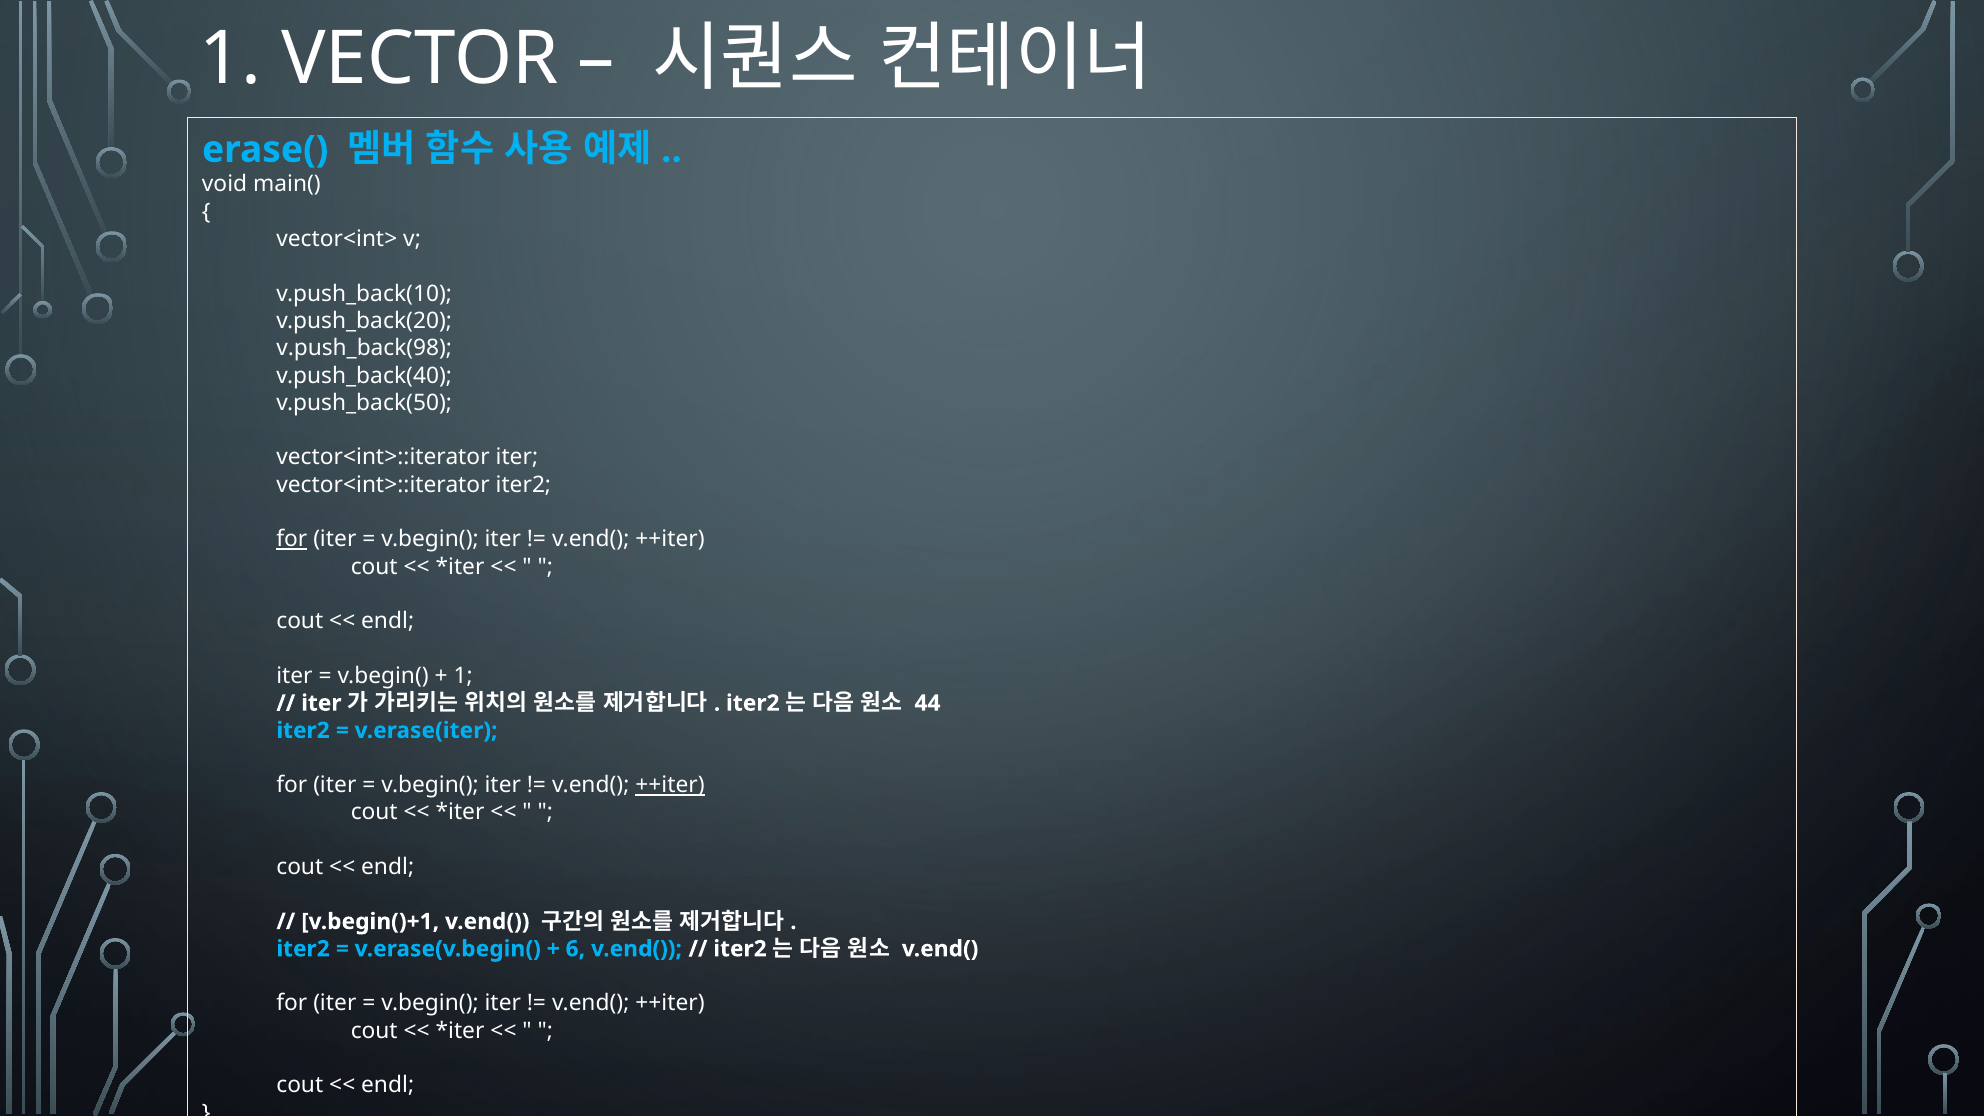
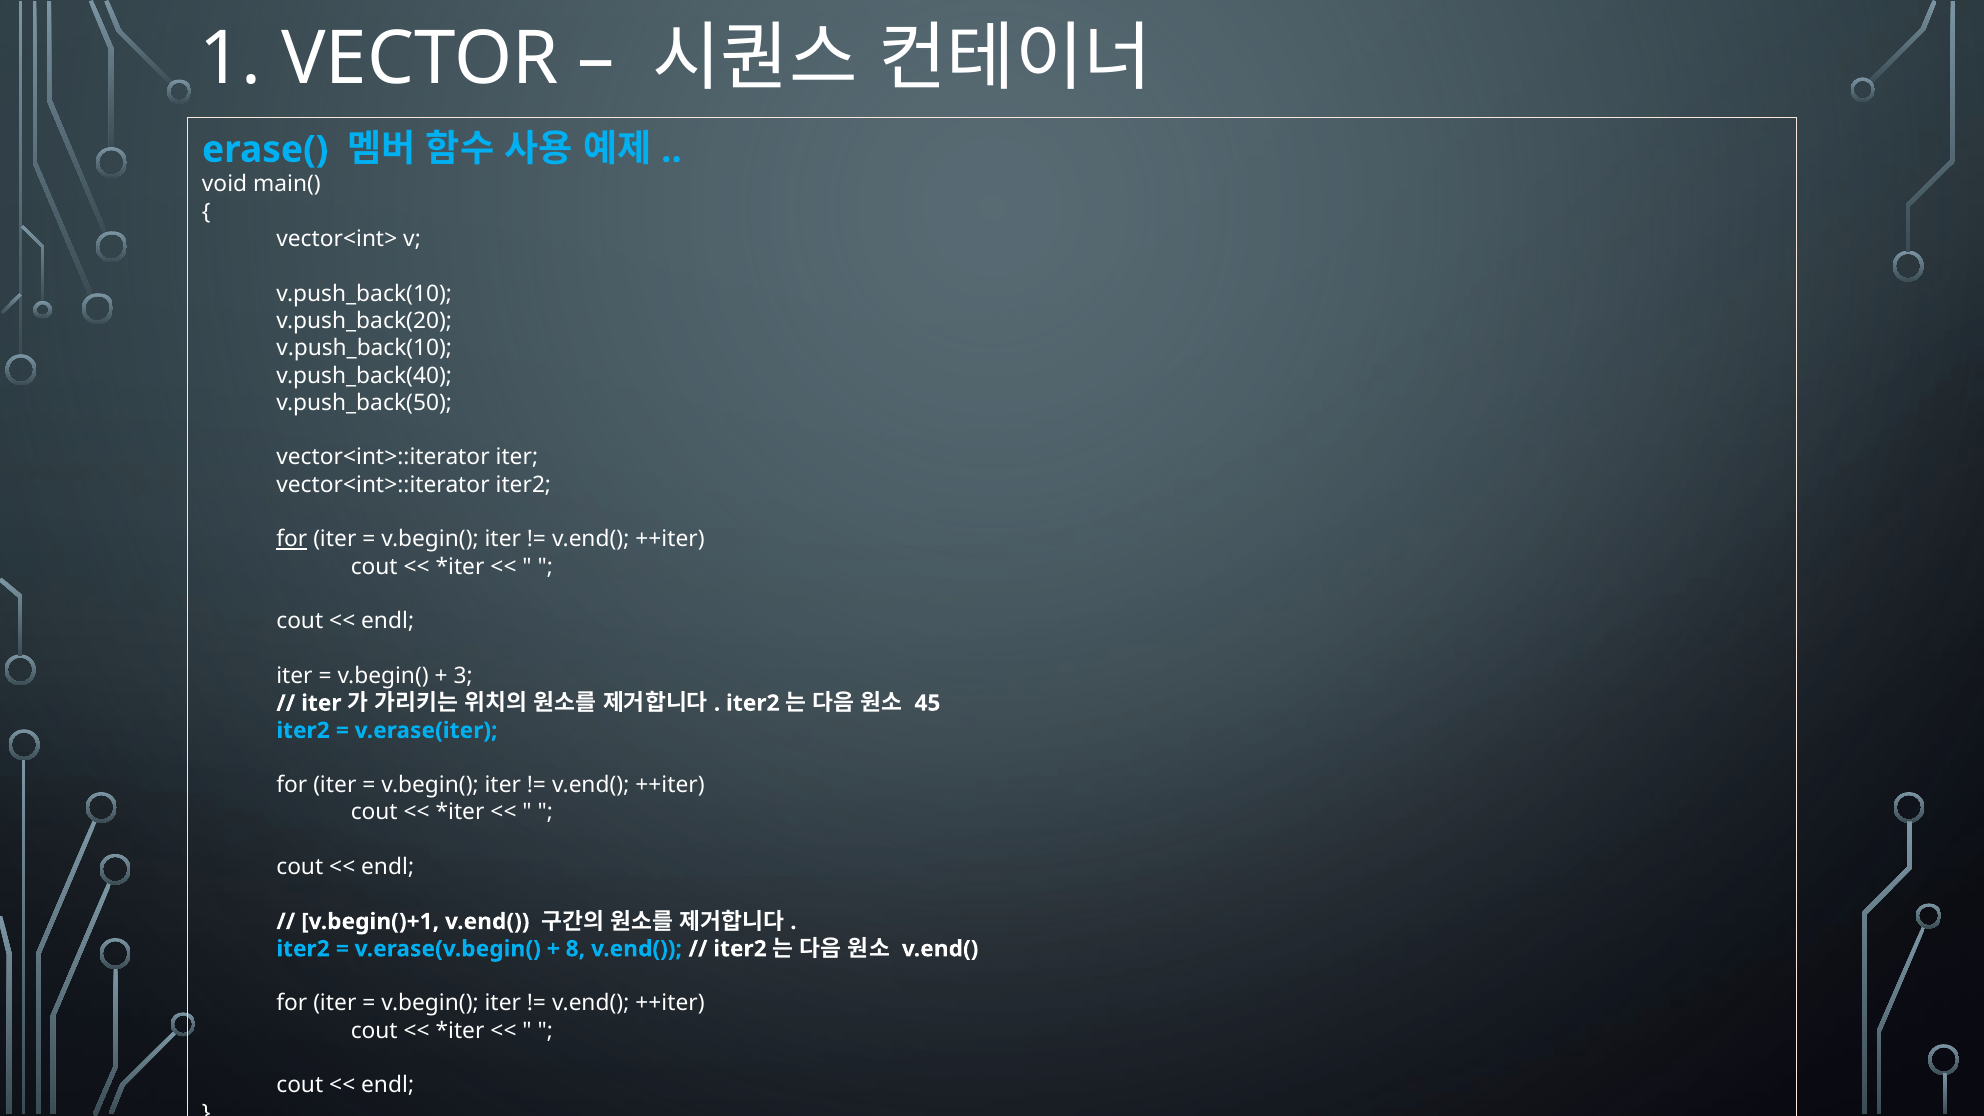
v.push_back(98: v.push_back(98 -> v.push_back(10 (364, 348)
1: 1 -> 3 (463, 676)
44: 44 -> 45 (927, 703)
++iter underline: present -> none (670, 785)
6: 6 -> 8 (575, 949)
